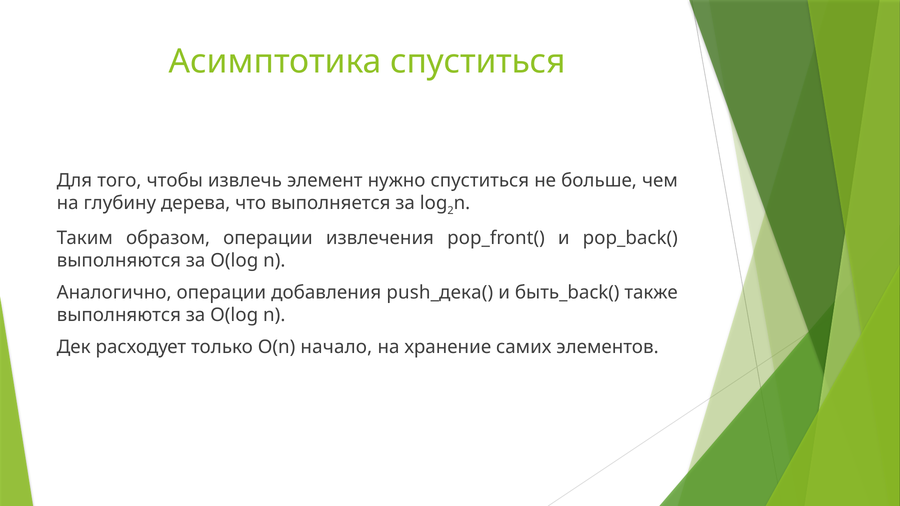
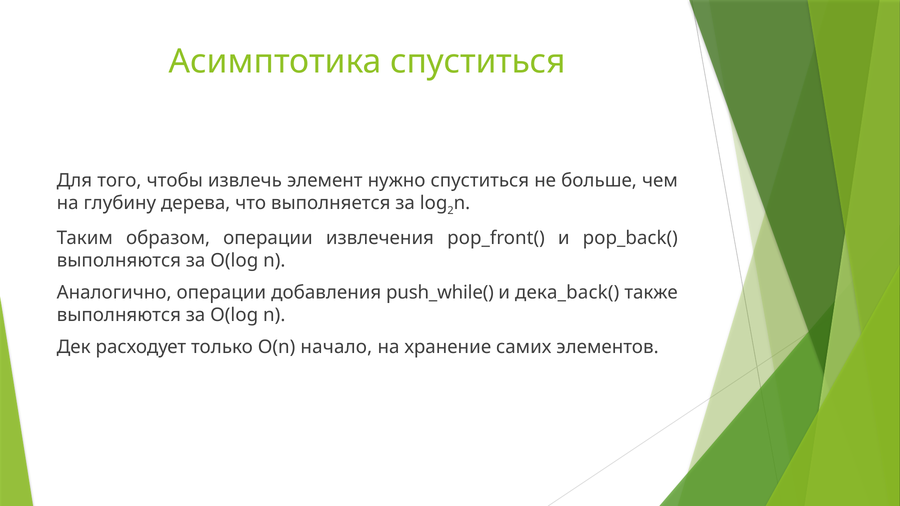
push_дека(: push_дека( -> push_while( (440, 293)
быть_back(: быть_back( -> дека_back( (567, 293)
